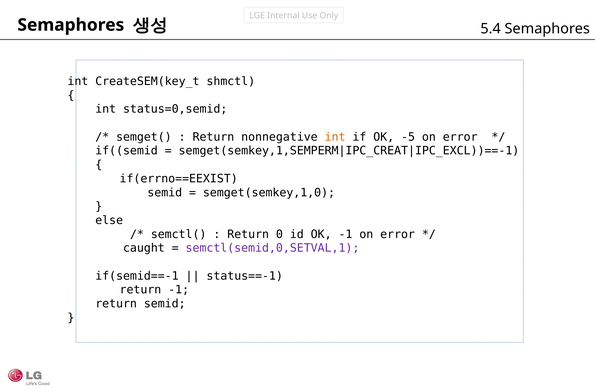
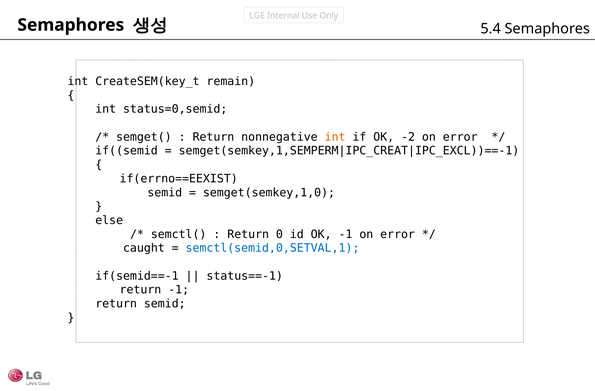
shmctl: shmctl -> remain (231, 81)
-5: -5 -> -2 (408, 137)
semctl(semid,0,SETVAL,1 colour: purple -> blue (272, 248)
